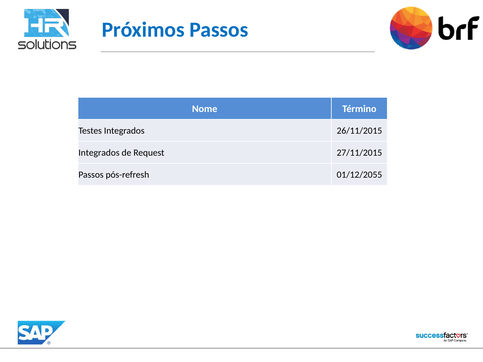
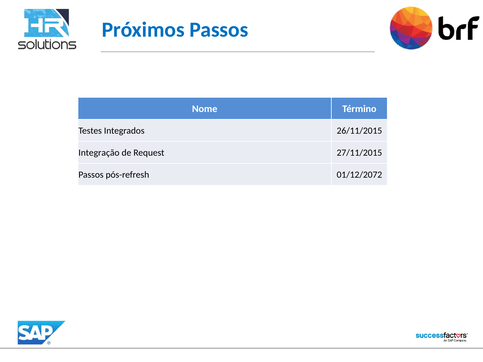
Integrados: Integrados -> Integração (99, 153)
01/12/2055: 01/12/2055 -> 01/12/2072 (359, 175)
